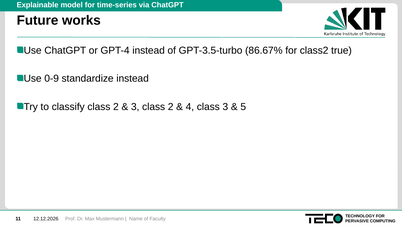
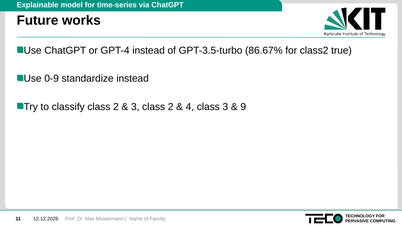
5: 5 -> 9 (243, 107)
